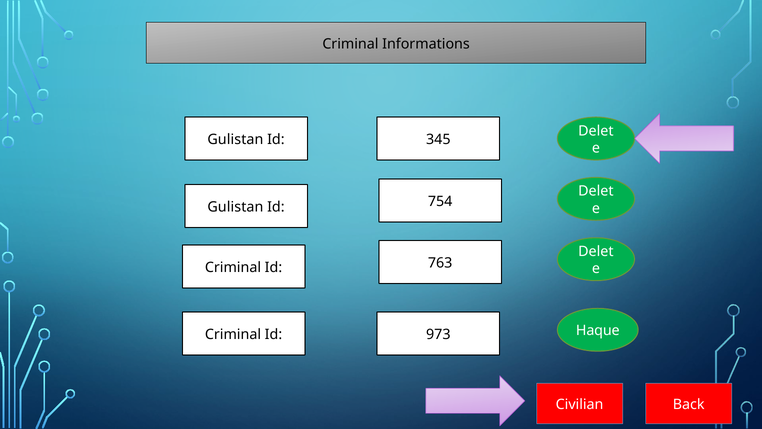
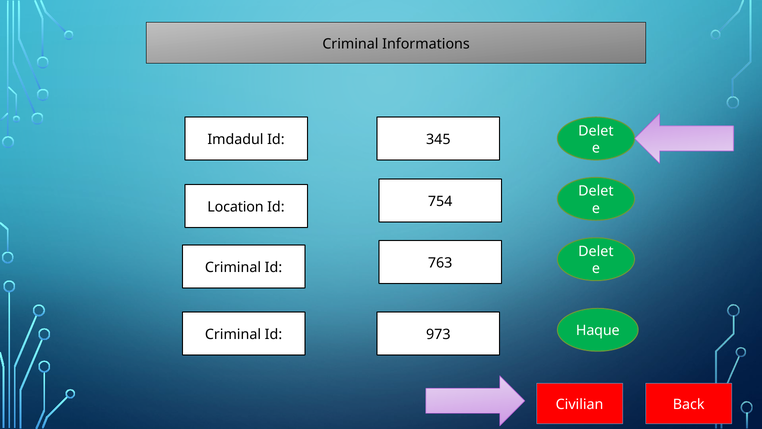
Gulistan: Gulistan -> Imdadul (235, 139)
Gulistan: Gulistan -> Location (236, 207)
